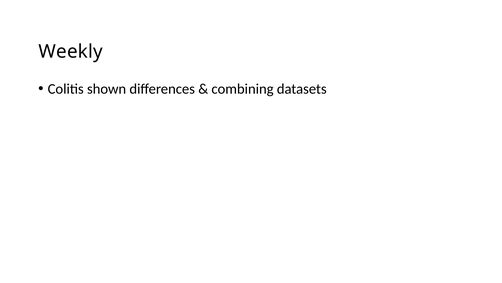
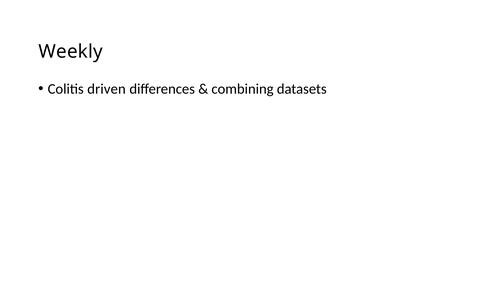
shown: shown -> driven (107, 89)
